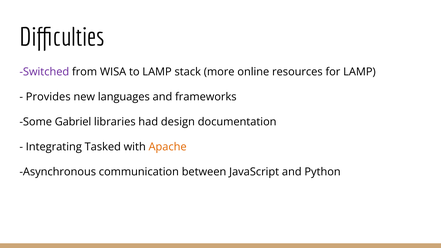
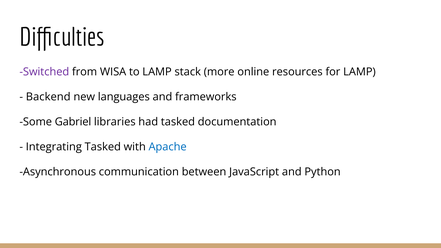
Provides: Provides -> Backend (48, 97)
had design: design -> tasked (178, 122)
Apache colour: orange -> blue (168, 147)
